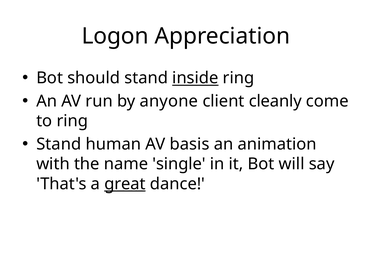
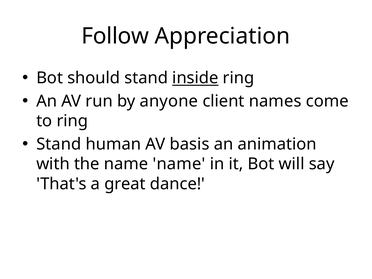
Logon: Logon -> Follow (115, 36)
cleanly: cleanly -> names (275, 101)
name single: single -> name (179, 164)
great underline: present -> none (125, 184)
